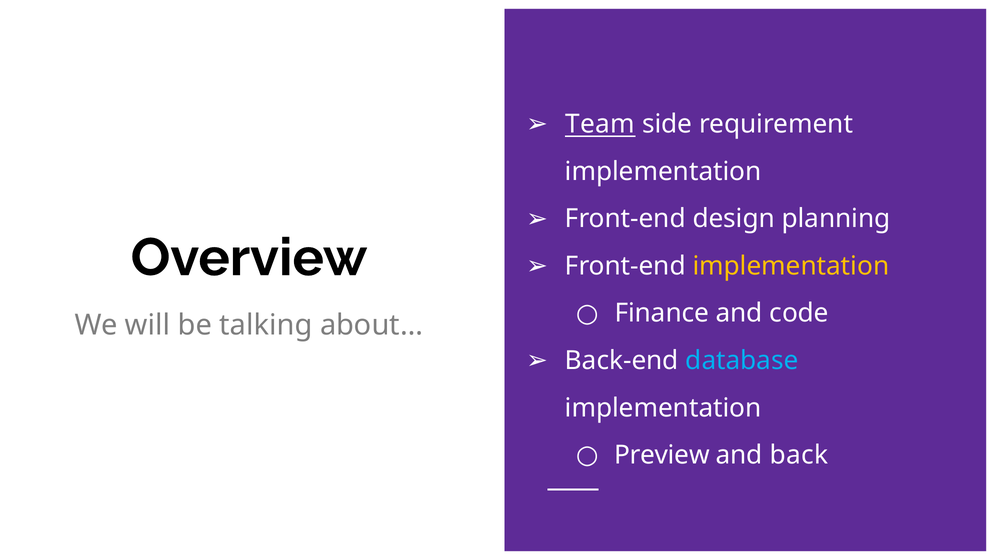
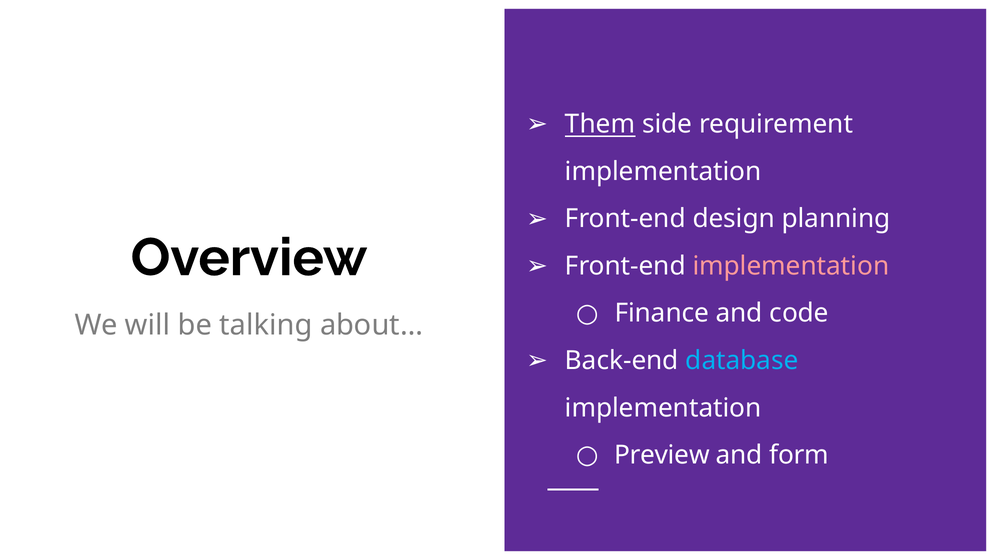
Team: Team -> Them (600, 124)
implementation colour: yellow -> pink (791, 266)
back: back -> form (799, 455)
